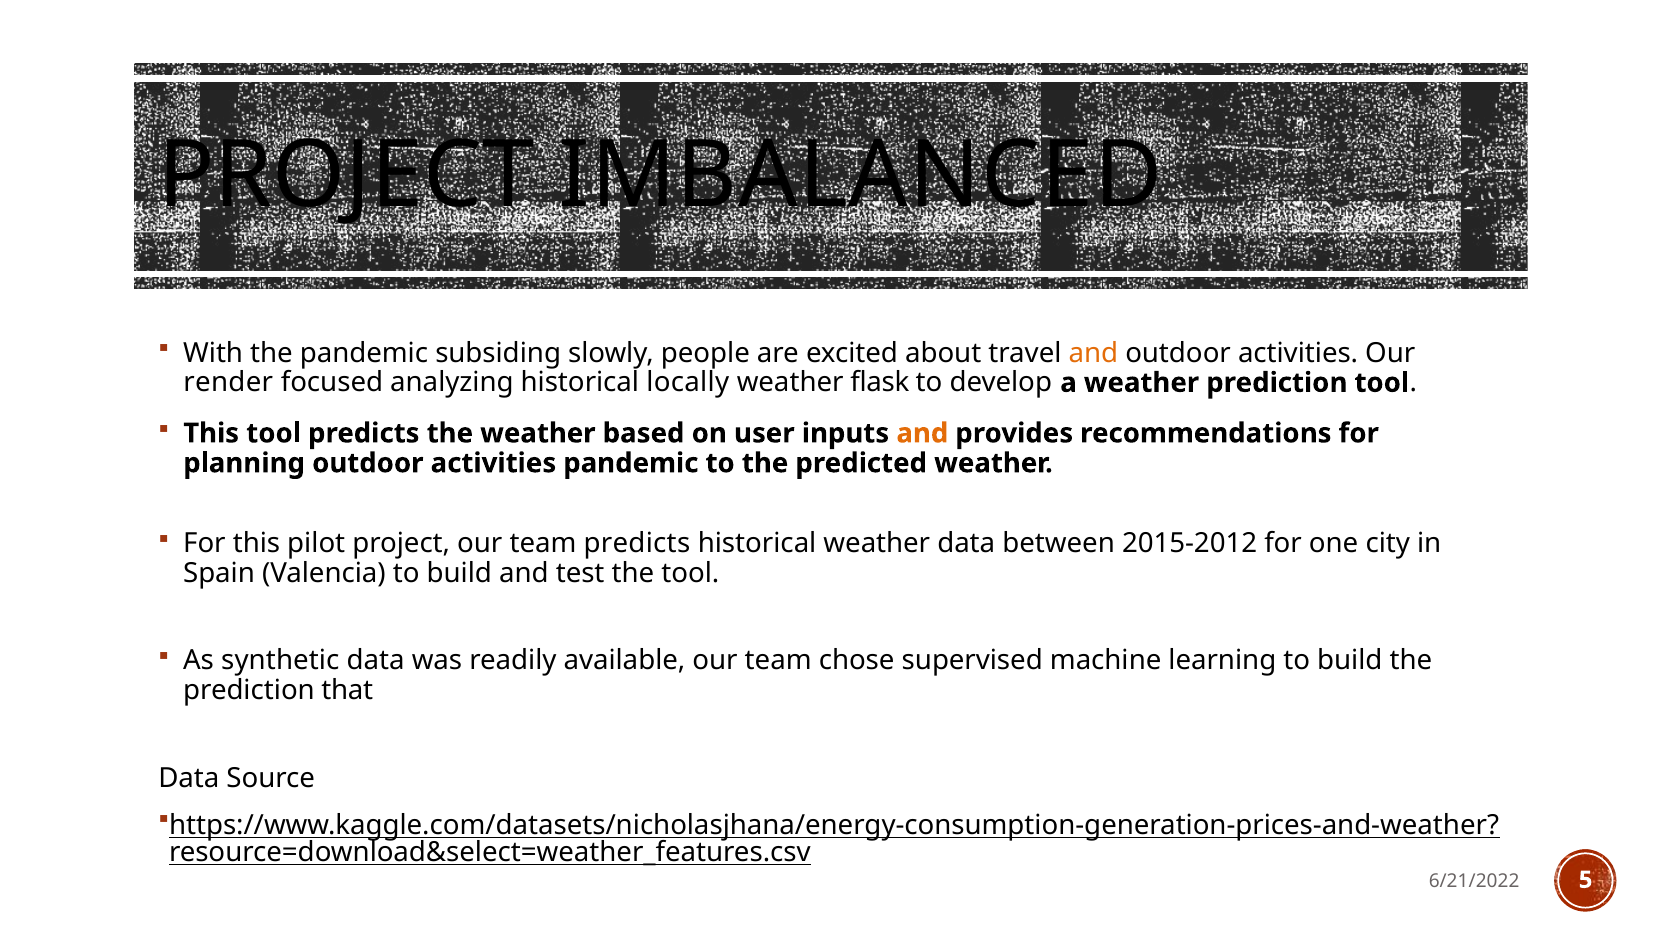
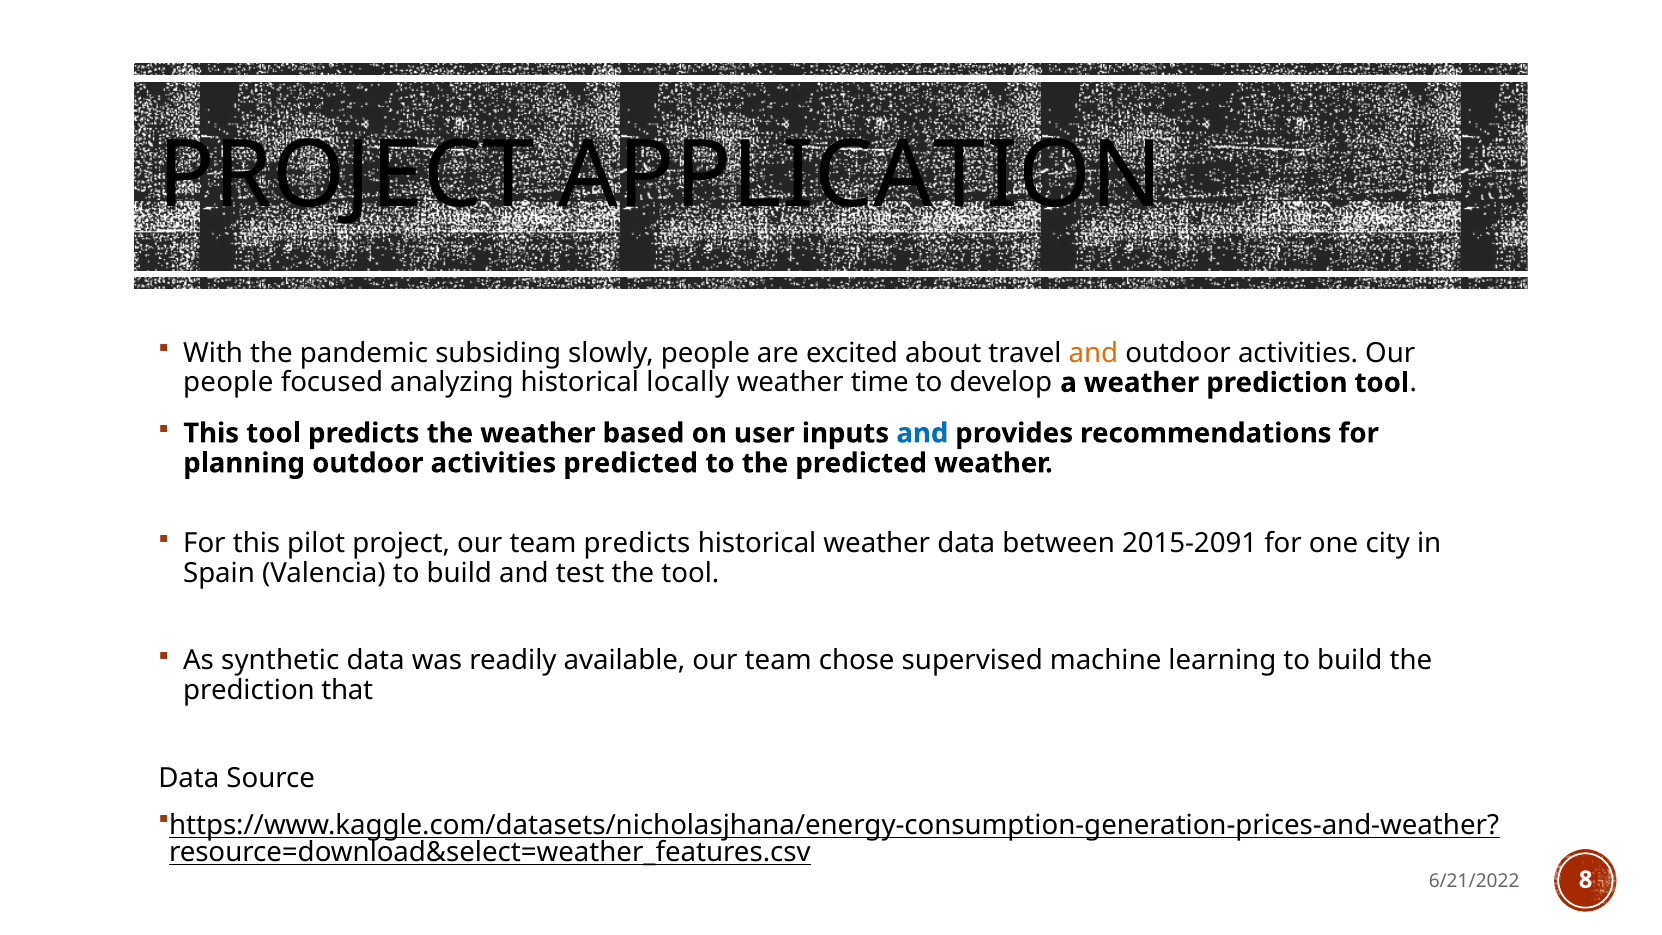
IMBALANCED: IMBALANCED -> APPLICATION (861, 175)
render: render -> people (228, 383)
flask: flask -> time (880, 383)
and colour: orange -> blue (922, 433)
activities pandemic: pandemic -> predicted (631, 463)
2015-2012: 2015-2012 -> 2015-2091 (1190, 544)
5: 5 -> 8 (1586, 880)
